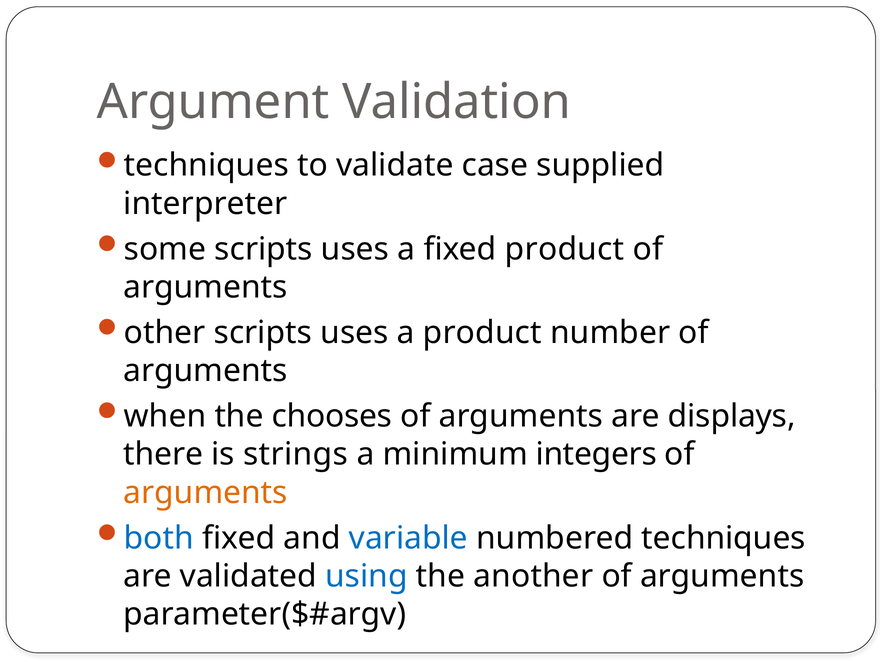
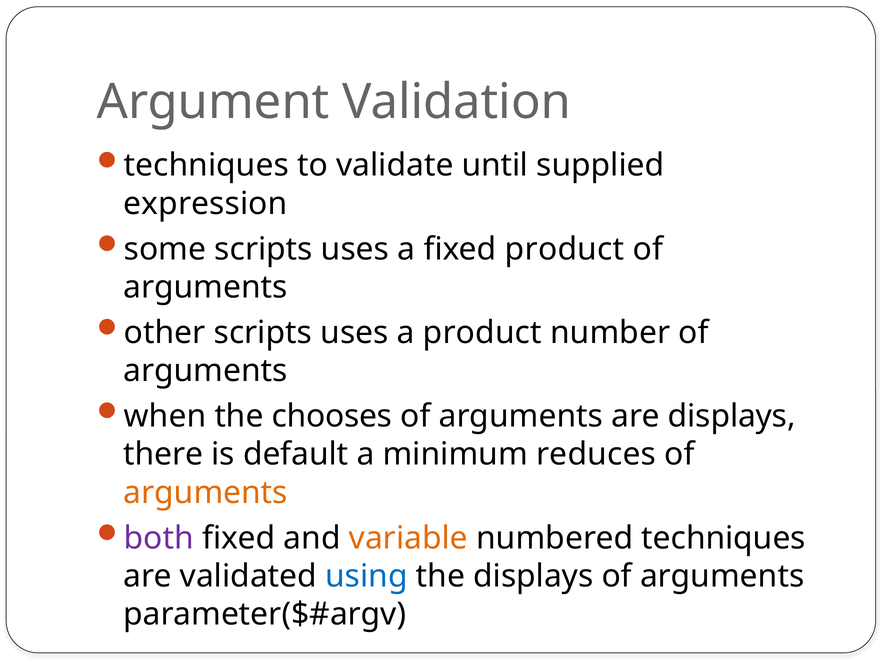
case: case -> until (495, 165)
interpreter: interpreter -> expression (205, 204)
strings: strings -> default (296, 454)
integers: integers -> reduces (596, 454)
both colour: blue -> purple (159, 538)
variable colour: blue -> orange (408, 538)
the another: another -> displays (533, 576)
